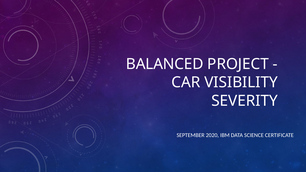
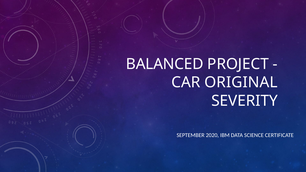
VISIBILITY: VISIBILITY -> ORIGINAL (241, 82)
